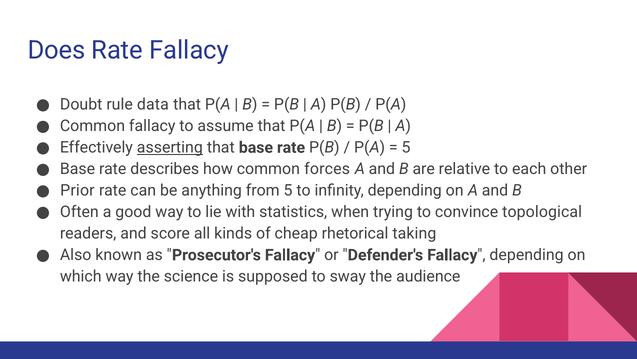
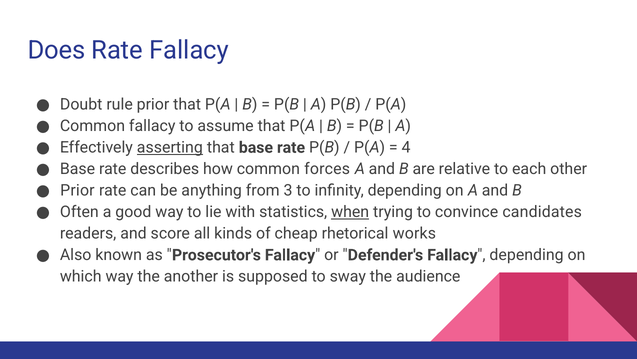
rule data: data -> prior (153, 104)
5: 5 -> 4 (406, 147)
from 5: 5 -> 3 (288, 190)
when underline: none -> present (350, 212)
topological: topological -> candidates (542, 212)
taking: taking -> works (414, 233)
science: science -> another (191, 276)
